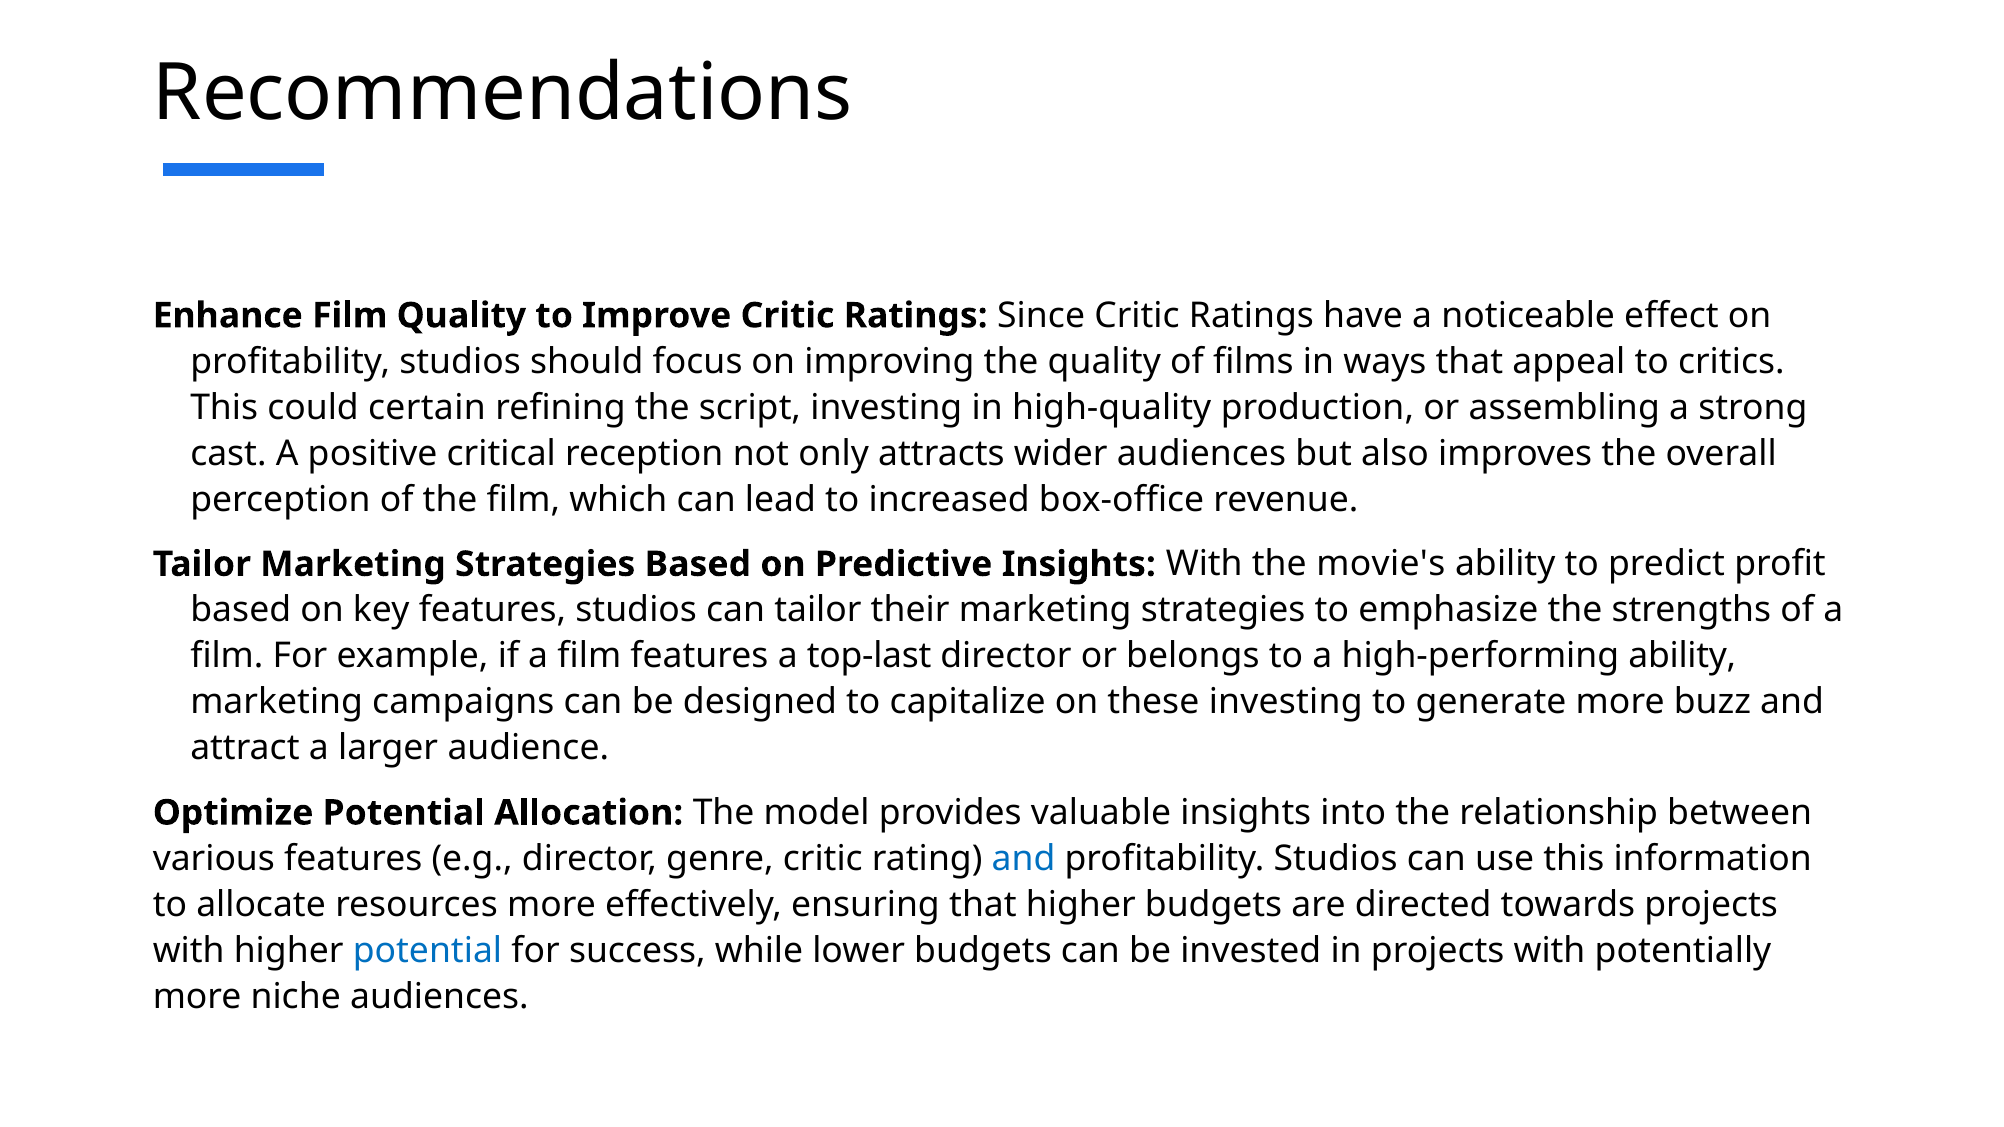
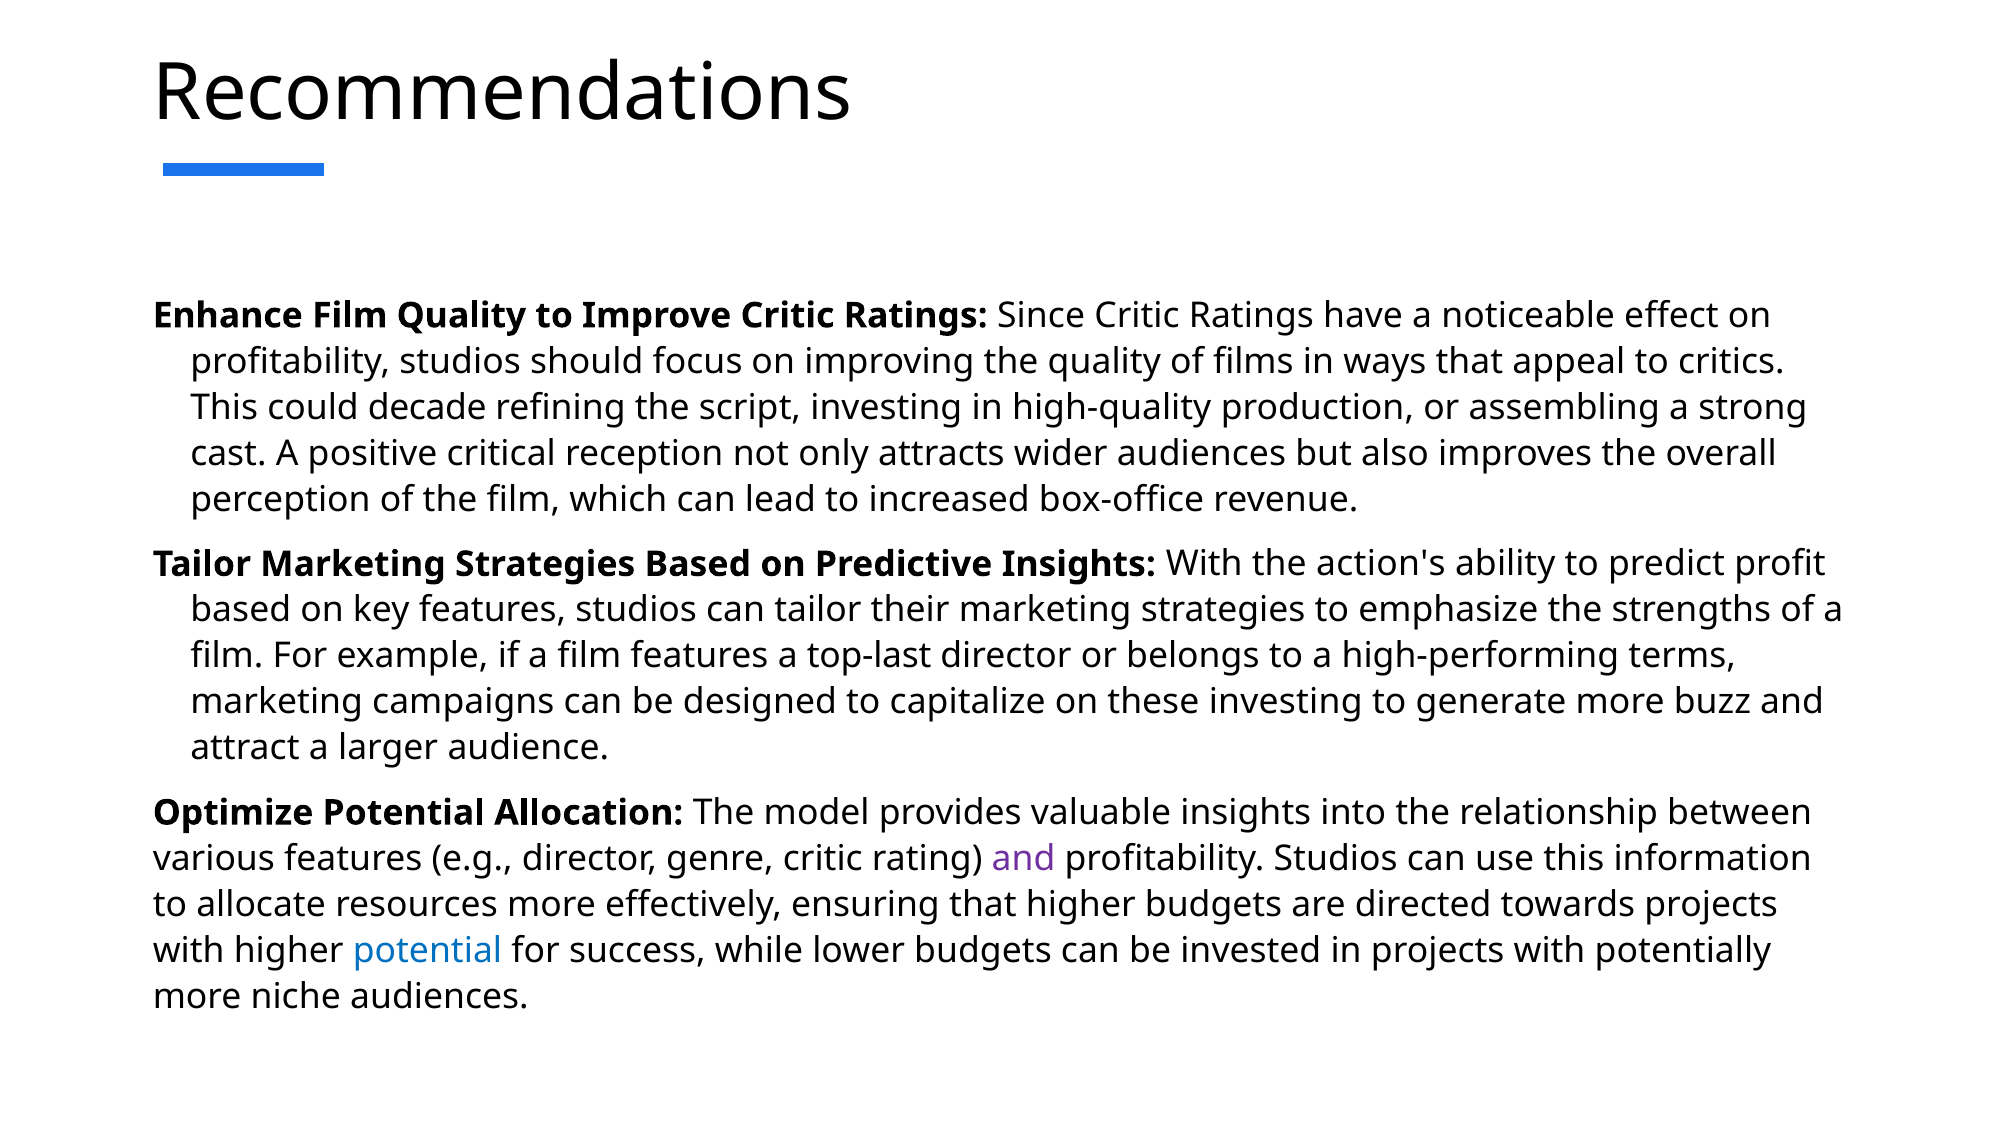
certain: certain -> decade (427, 408)
movie's: movie's -> action's (1381, 564)
high-performing ability: ability -> terms (1682, 656)
and colour: blue -> purple (1023, 859)
